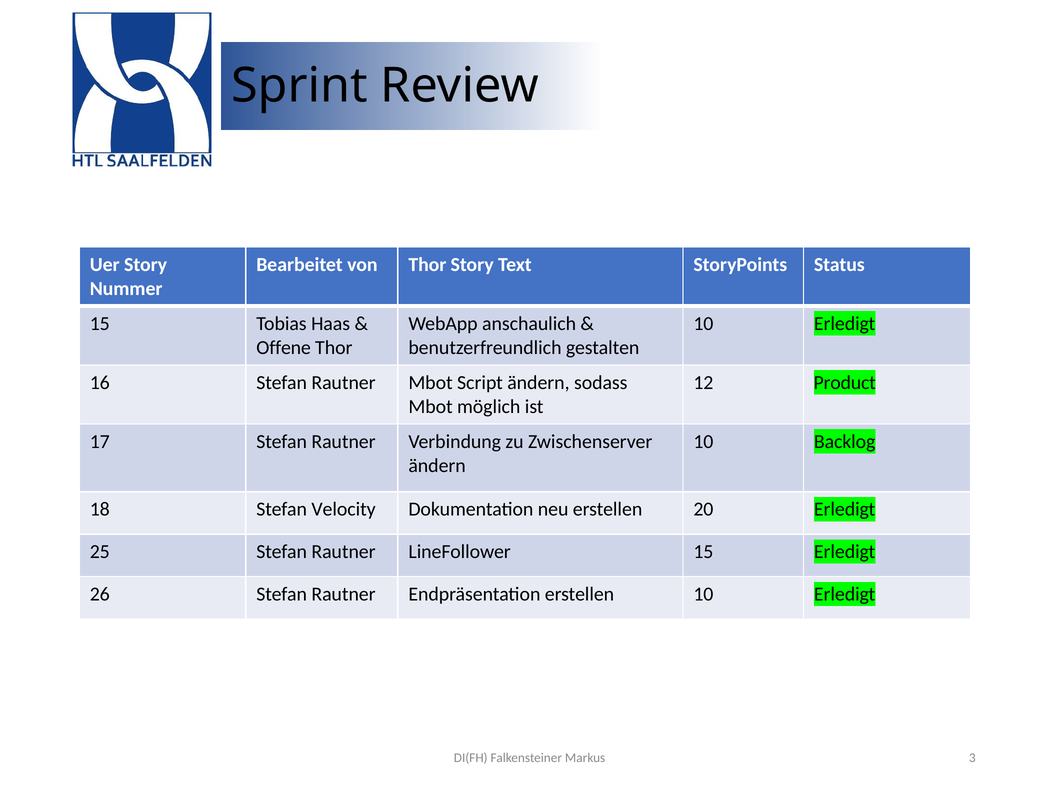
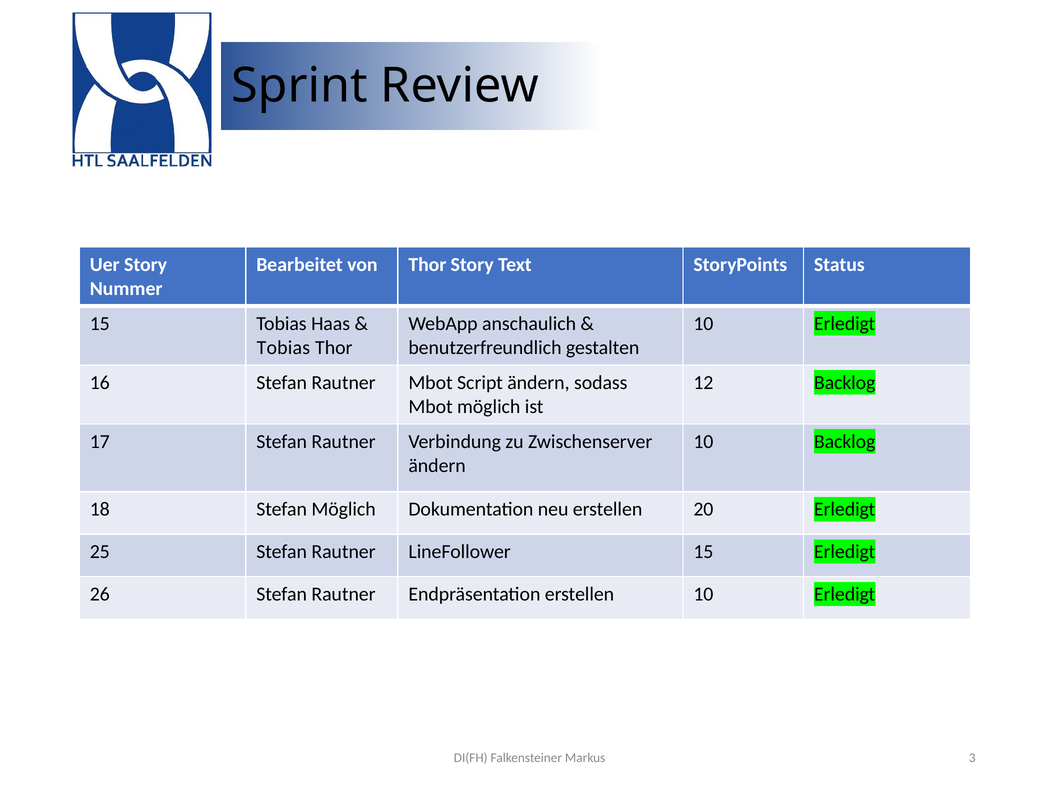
Offene: Offene -> Tobias (283, 348)
12 Product: Product -> Backlog (845, 383)
Stefan Velocity: Velocity -> Möglich (344, 510)
